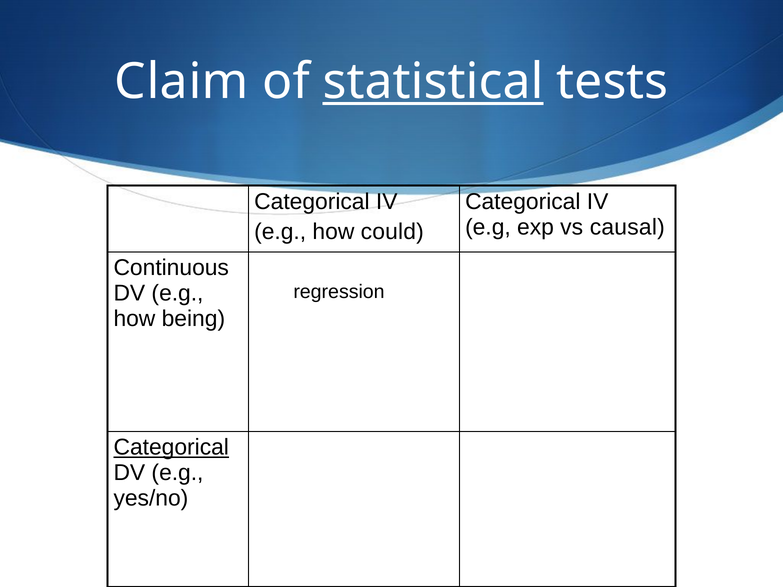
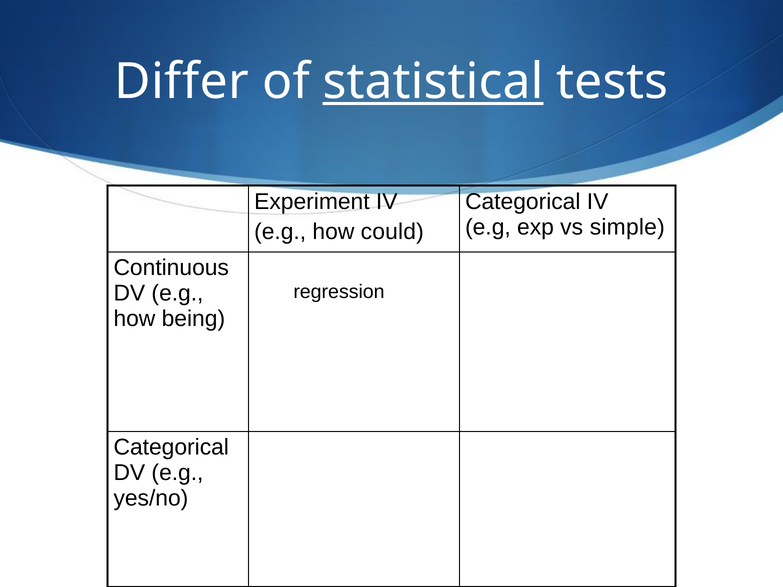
Claim: Claim -> Differ (182, 82)
Categorical: Categorical -> Experiment (312, 202)
causal: causal -> simple (627, 227)
Categorical underline: present -> none (171, 448)
